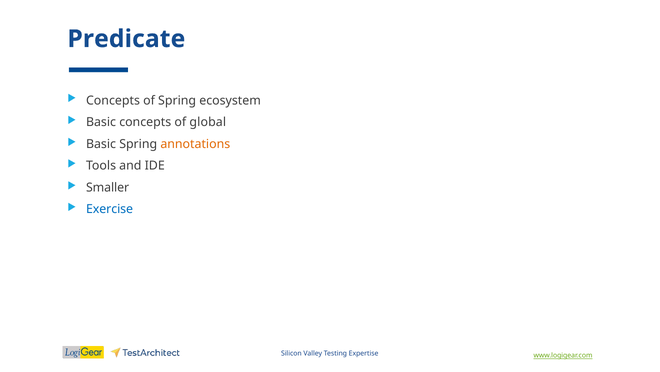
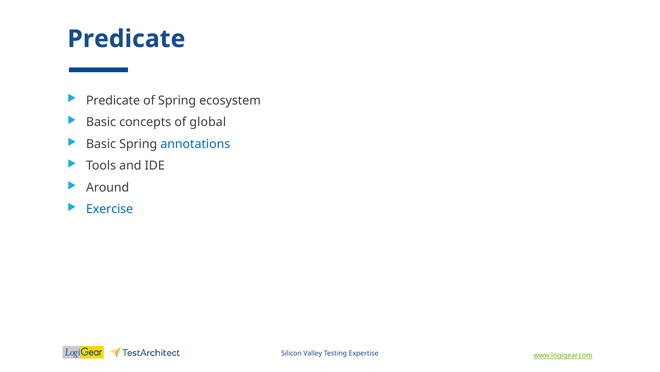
Concepts: Concepts -> Predicate (113, 100)
annotations colour: orange -> blue (195, 144)
Smaller: Smaller -> Around (108, 187)
